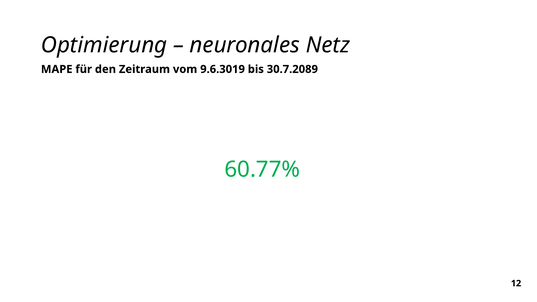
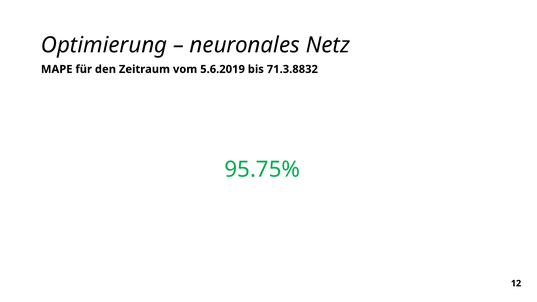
9.6.3019: 9.6.3019 -> 5.6.2019 (223, 69)
30.7.2089: 30.7.2089 -> 71.3.8832 (292, 69)
60.77%: 60.77% -> 95.75% (262, 169)
